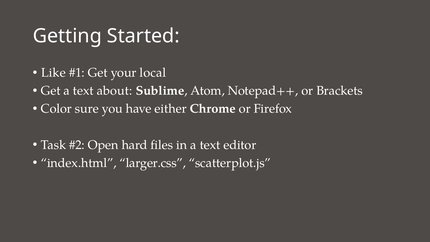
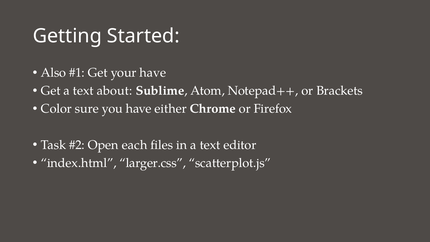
Like: Like -> Also (53, 73)
your local: local -> have (153, 73)
hard: hard -> each (135, 145)
